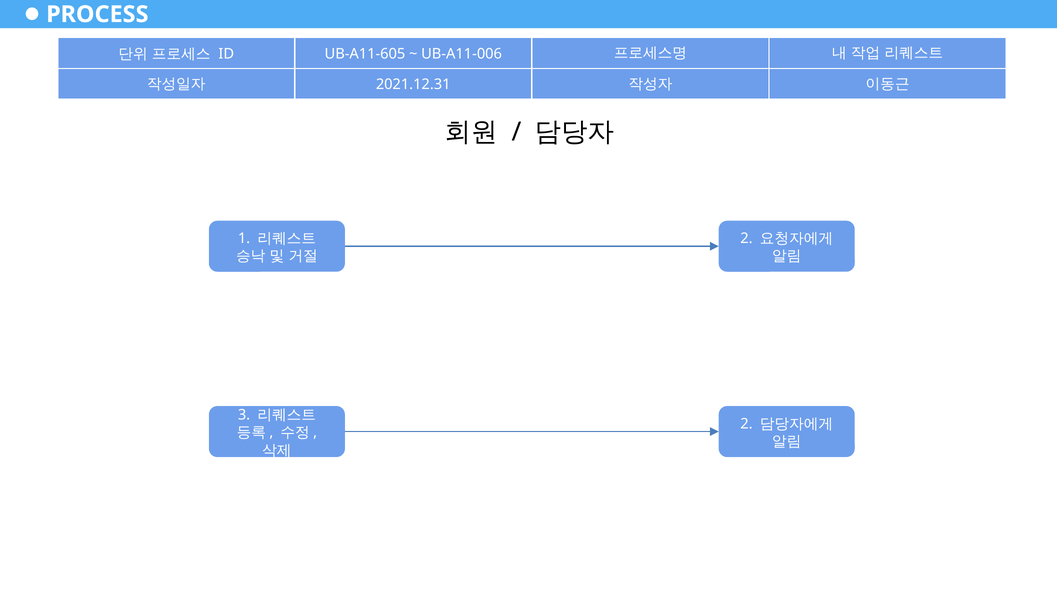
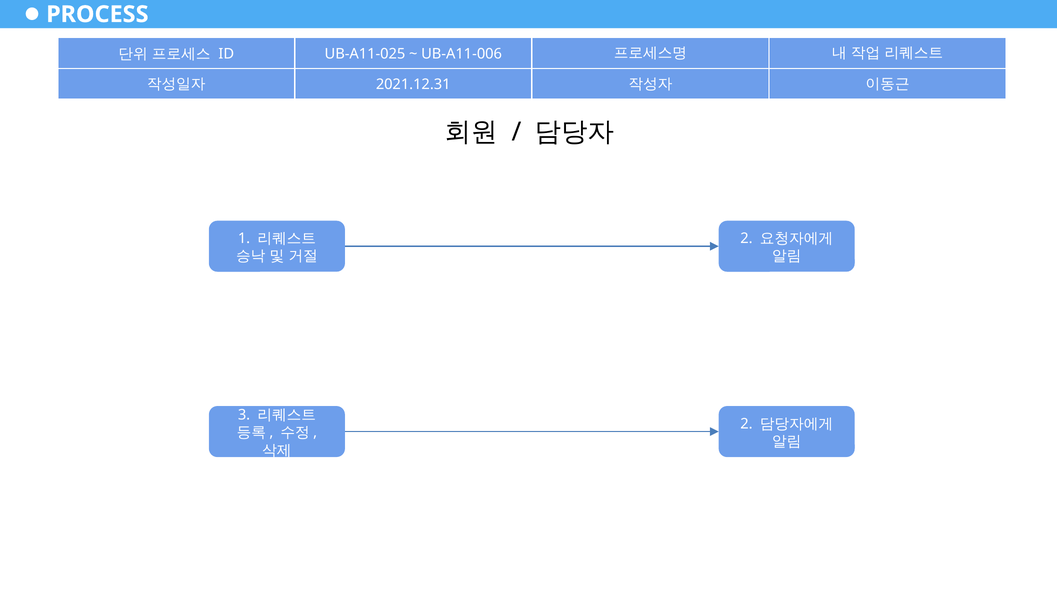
UB-A11-605: UB-A11-605 -> UB-A11-025 (365, 54)
